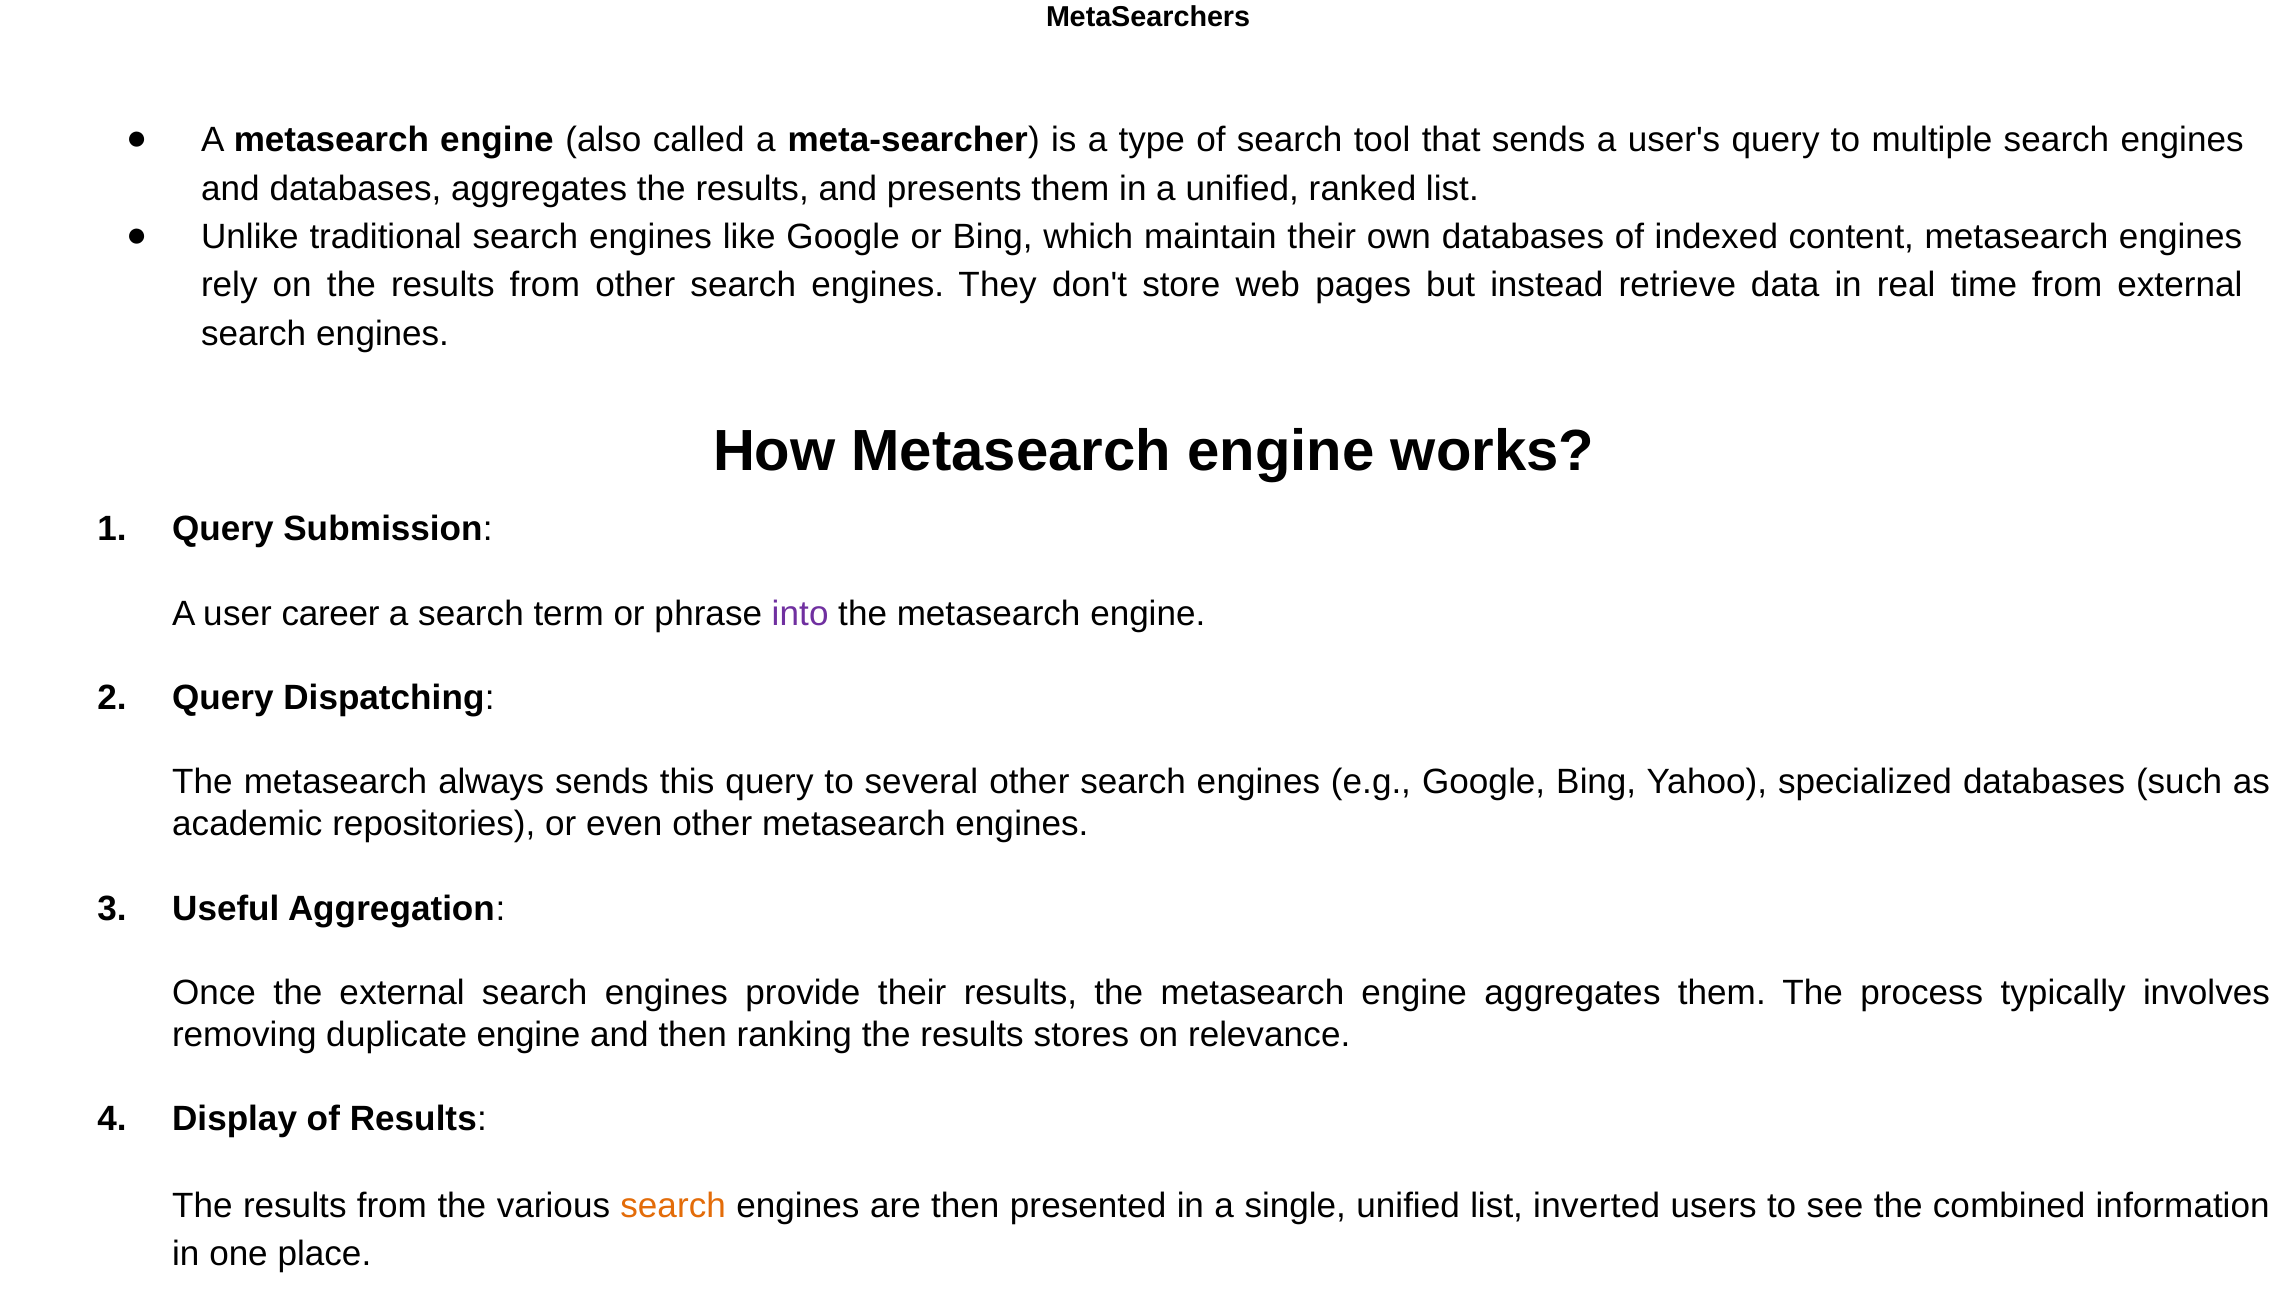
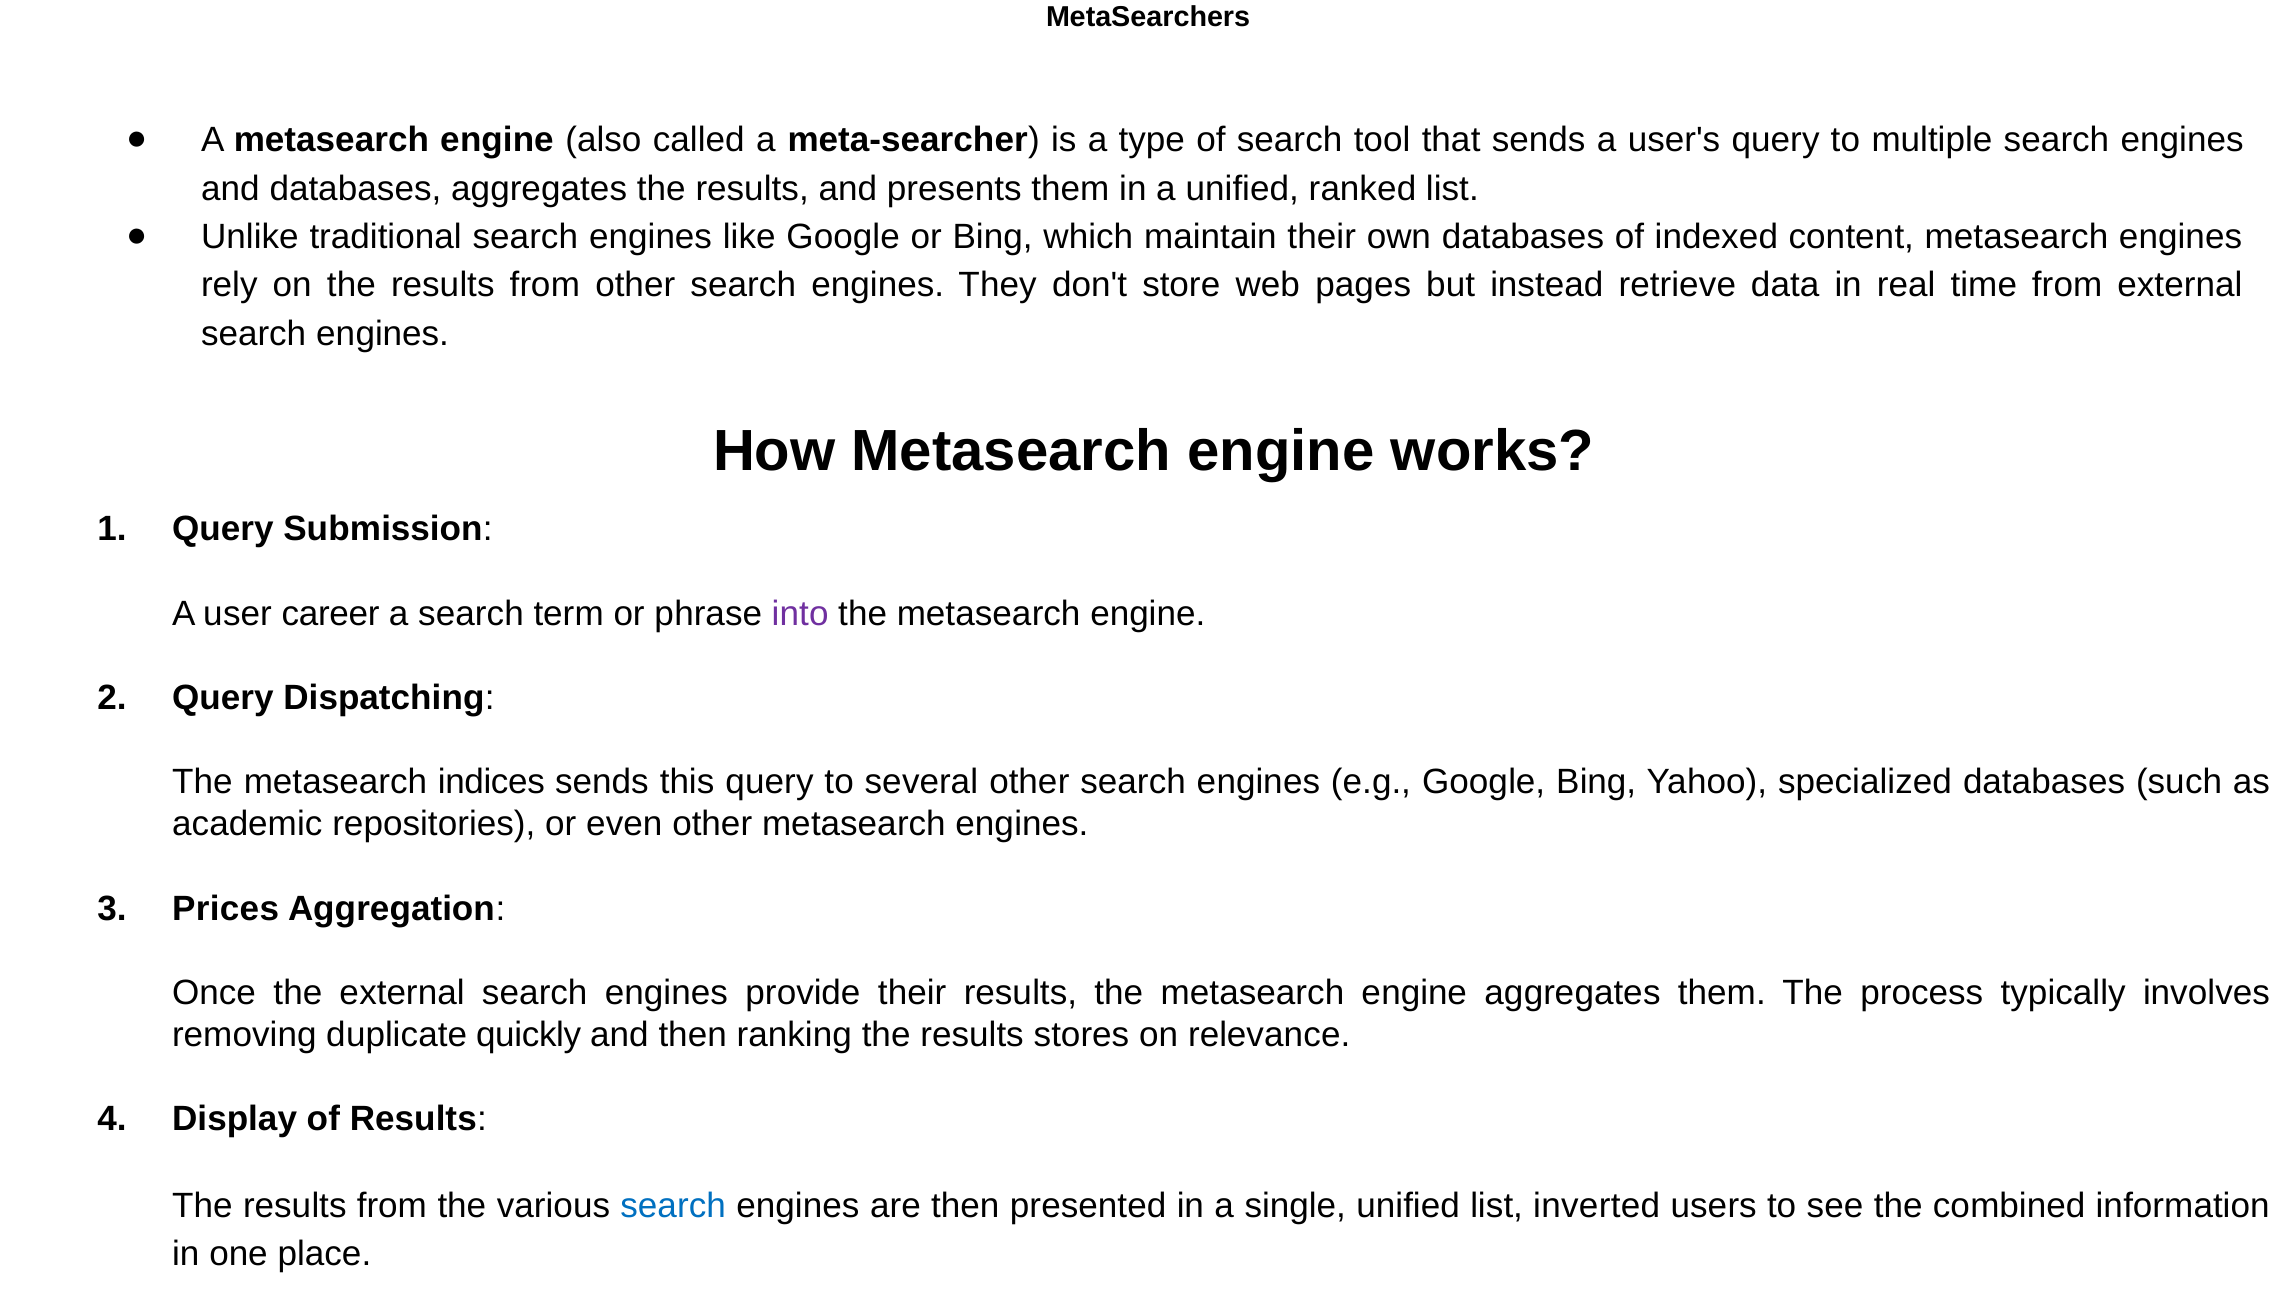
always: always -> indices (491, 782)
Useful: Useful -> Prices (226, 908)
duplicate engine: engine -> quickly (529, 1035)
search colour: orange -> blue (673, 1205)
